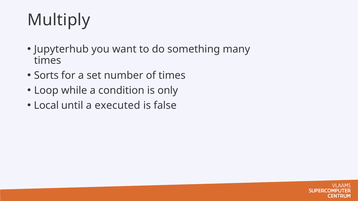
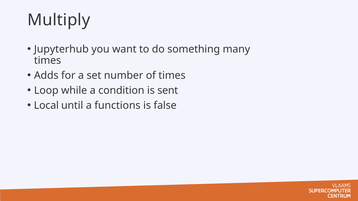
Sorts: Sorts -> Adds (46, 76)
only: only -> sent (168, 91)
executed: executed -> functions (117, 106)
